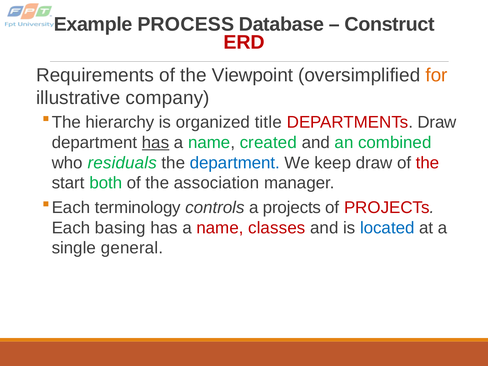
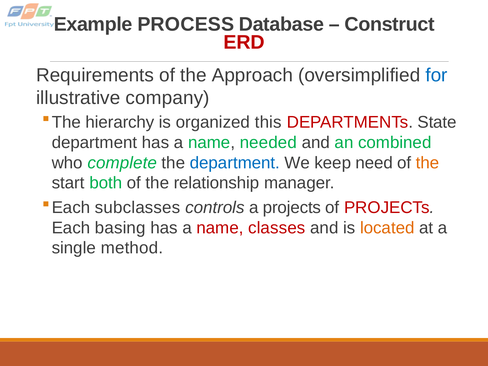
Viewpoint: Viewpoint -> Approach (252, 75)
for colour: orange -> blue (437, 75)
title: title -> this (268, 122)
DEPARTMENTs Draw: Draw -> State (437, 122)
has underline: present -> none (156, 142)
created: created -> needed (268, 142)
residuals: residuals -> complete (122, 163)
keep draw: draw -> need (374, 163)
the colour: red -> orange (428, 163)
association: association -> relationship (217, 183)
terminology: terminology -> subclasses (138, 207)
located colour: blue -> orange (387, 228)
general: general -> method (132, 248)
